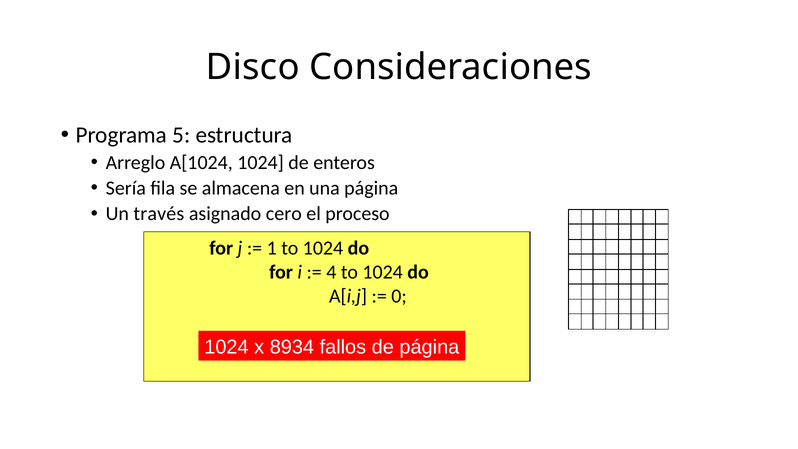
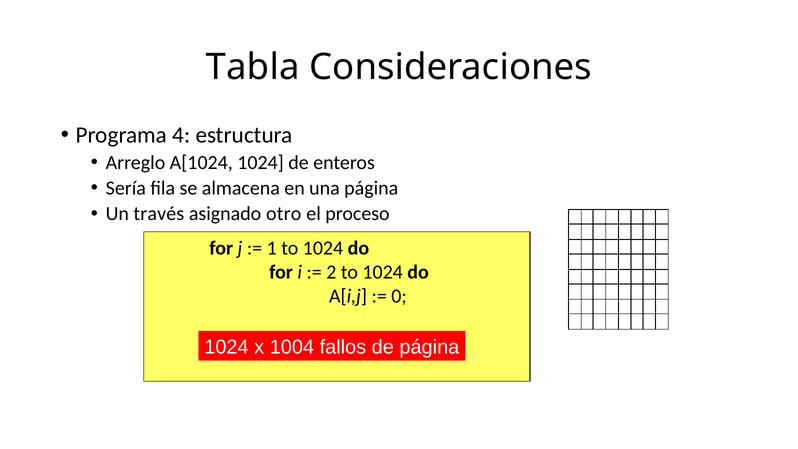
Disco: Disco -> Tabla (253, 67)
5: 5 -> 4 (181, 135)
cero: cero -> otro (284, 214)
4: 4 -> 2 (331, 272)
8934: 8934 -> 1004 (292, 347)
